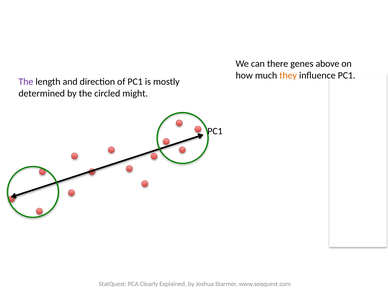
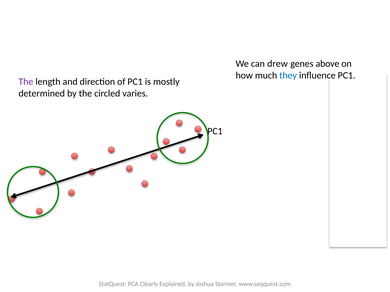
there: there -> drew (278, 64)
they colour: orange -> blue (288, 76)
might: might -> varies (135, 94)
